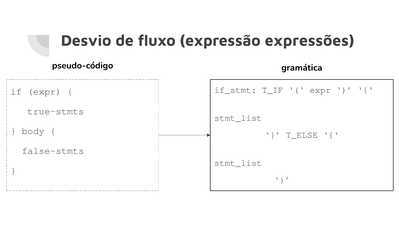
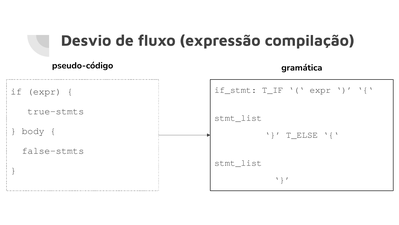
expressões: expressões -> compilação (310, 40)
